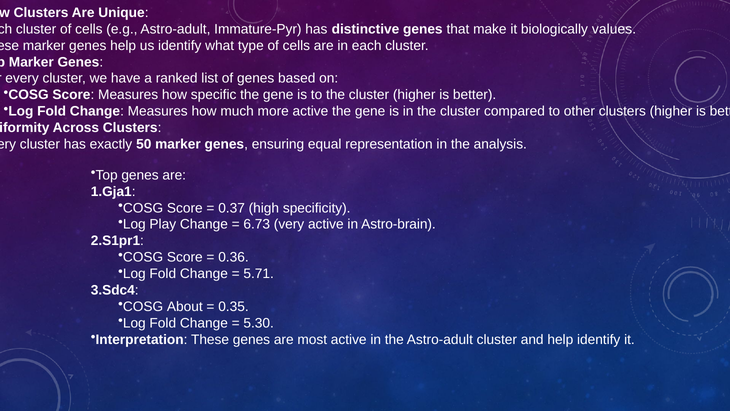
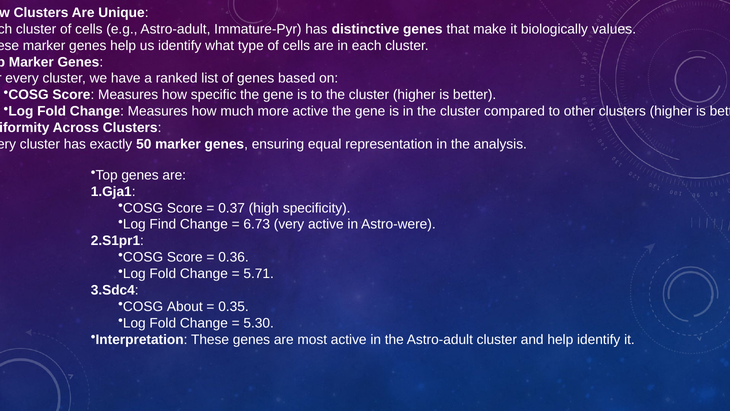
Play: Play -> Find (163, 224)
Astro-brain: Astro-brain -> Astro-were (398, 224)
